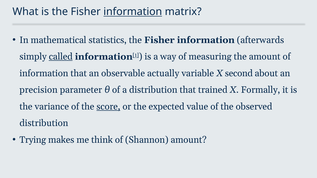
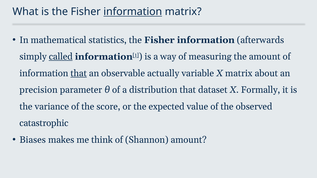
that underline: none -> present (79, 73)
X second: second -> matrix (239, 73)
trained: trained -> dataset (213, 90)
score underline: present -> none (108, 106)
distribution: distribution -> catastrophic (44, 123)
Trying: Trying -> Biases (33, 139)
